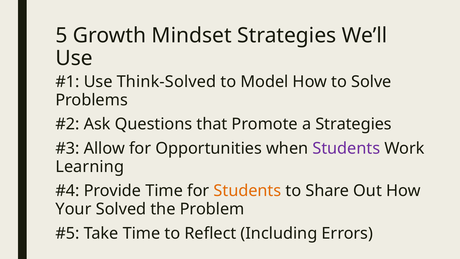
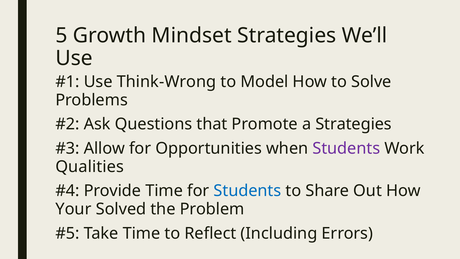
Think-Solved: Think-Solved -> Think-Wrong (167, 82)
Learning: Learning -> Qualities (90, 167)
Students colour: orange -> blue (247, 191)
